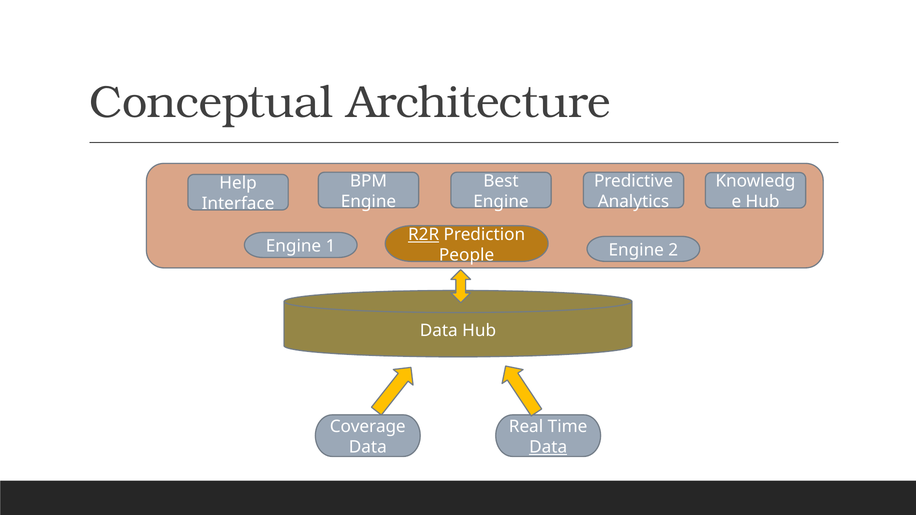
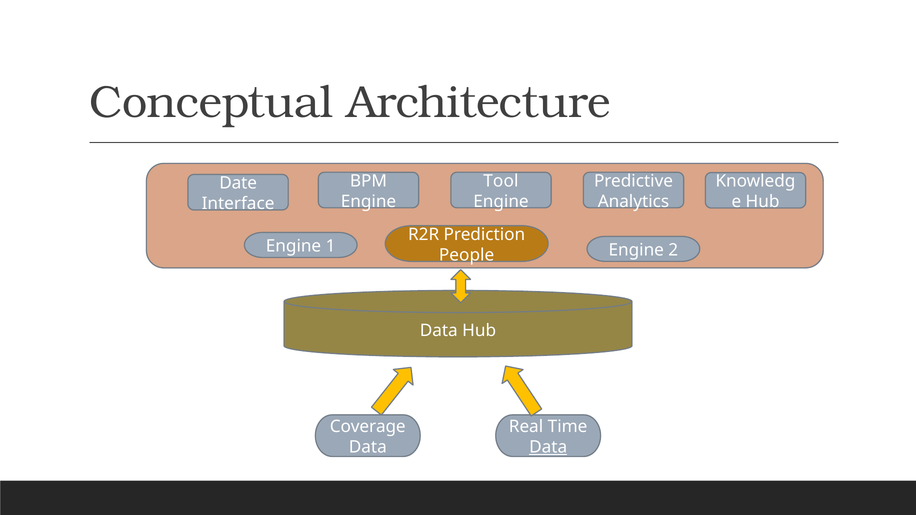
Best: Best -> Tool (501, 181)
Help: Help -> Date (238, 183)
R2R underline: present -> none (424, 235)
